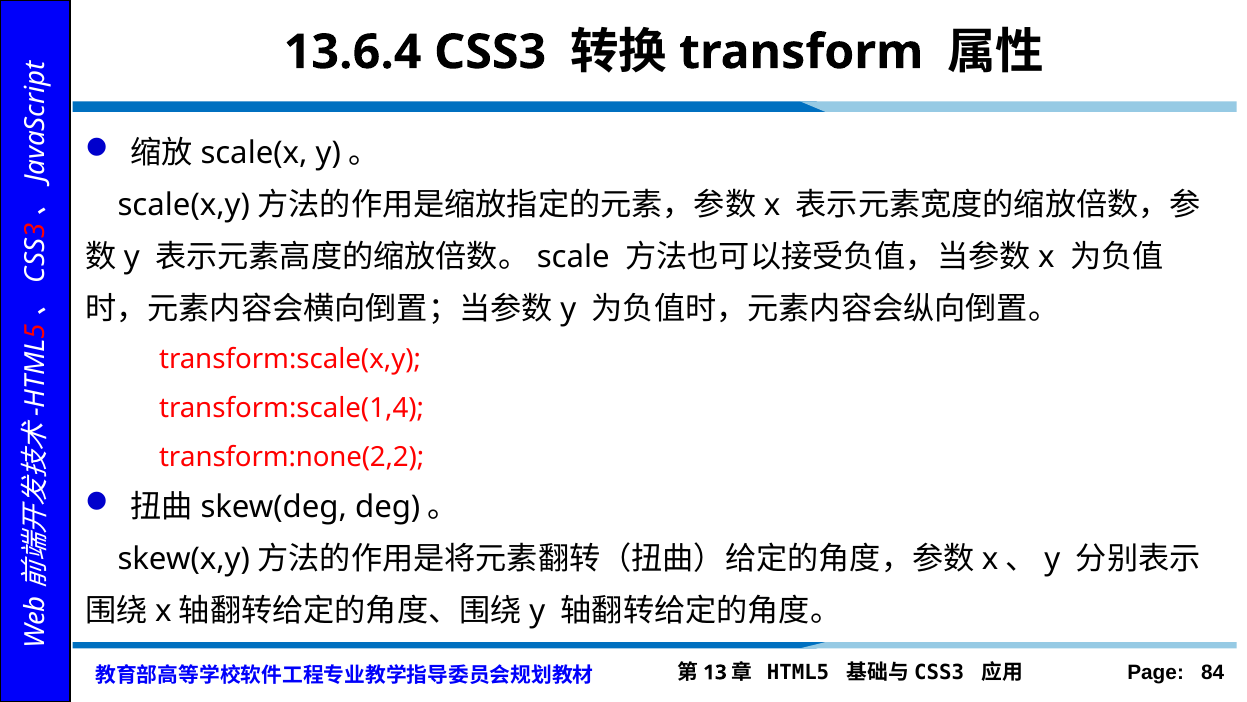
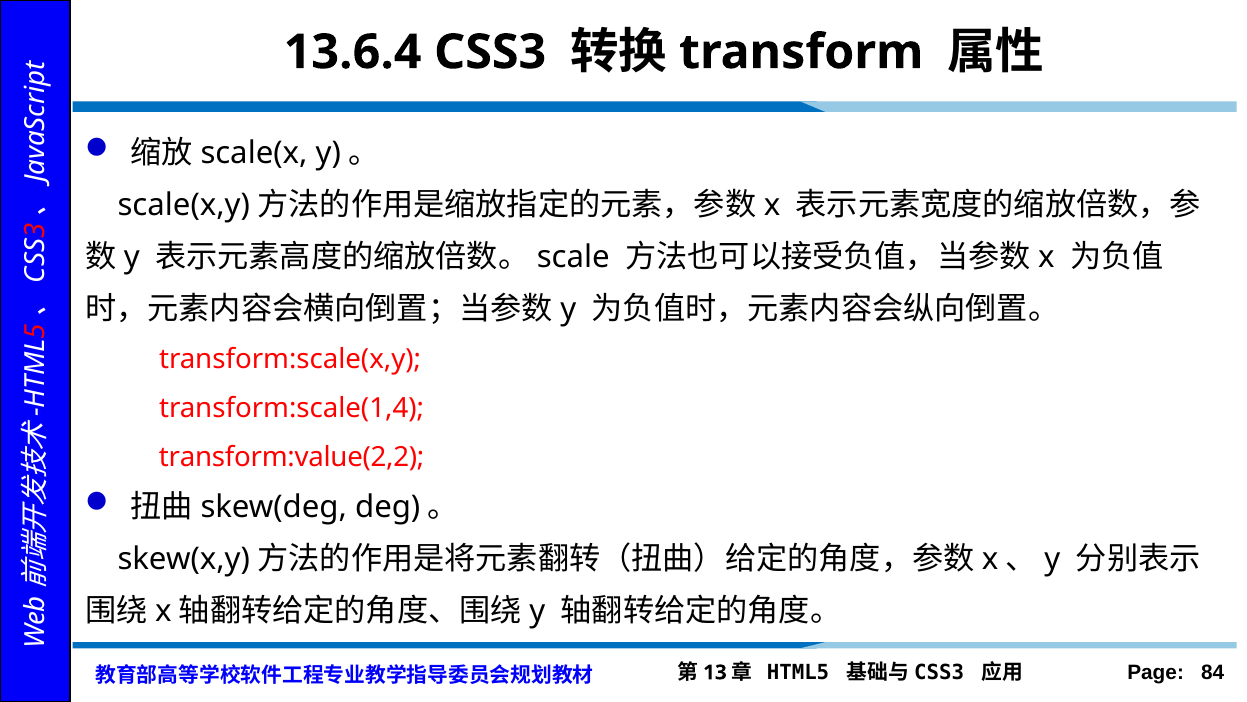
transform:none(2,2: transform:none(2,2 -> transform:value(2,2 (292, 457)
